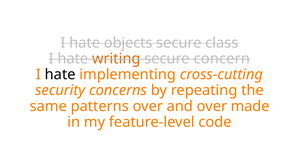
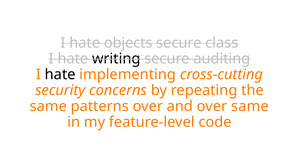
writing colour: orange -> black (116, 59)
concern: concern -> auditing (222, 59)
over made: made -> same (250, 106)
